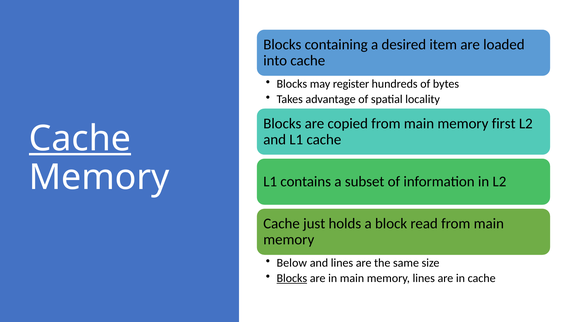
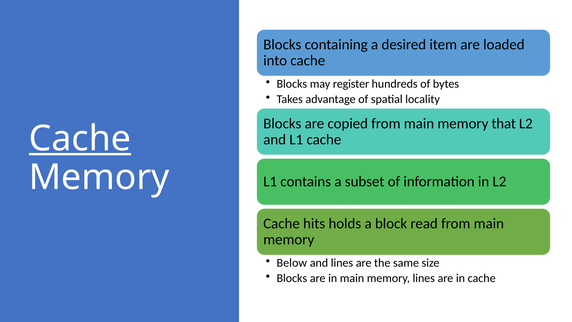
first: first -> that (504, 123)
just: just -> hits (314, 223)
Blocks underline: present -> none (292, 278)
